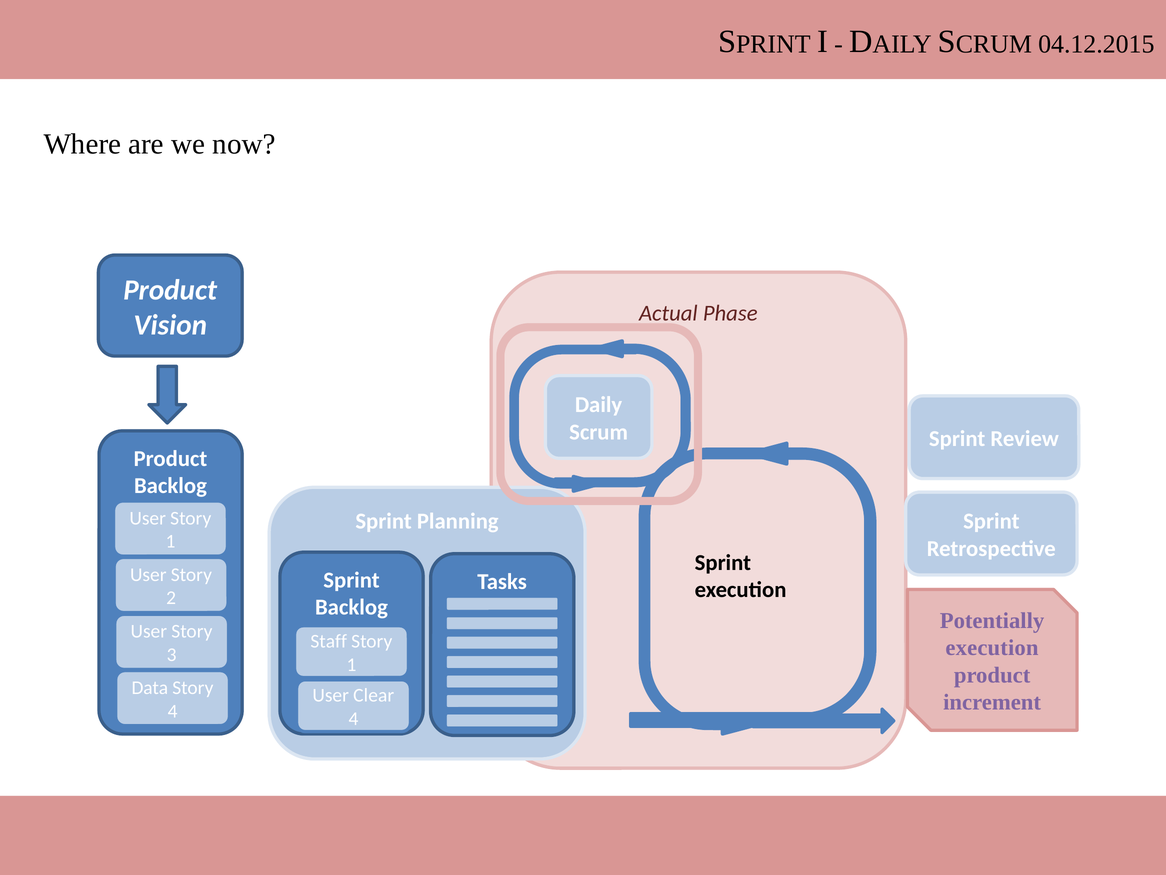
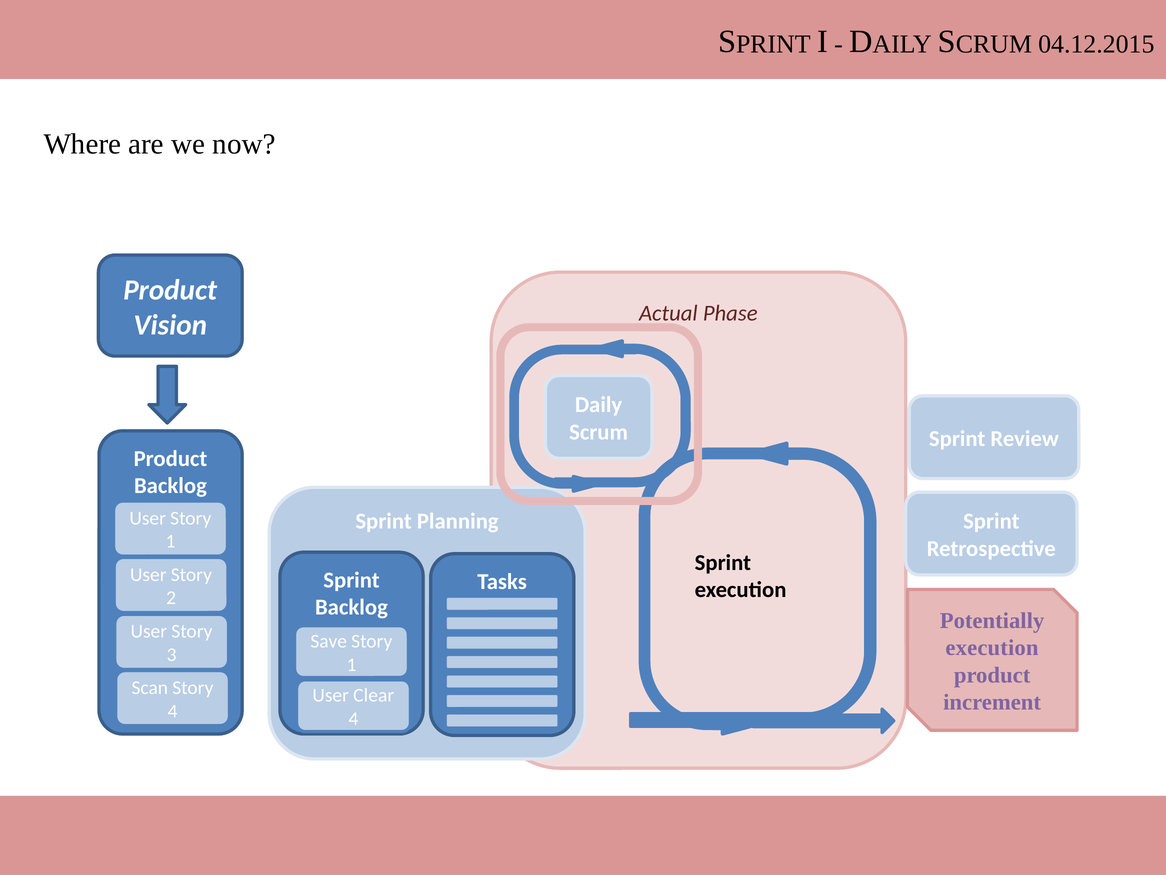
Staff: Staff -> Save (329, 641)
Data: Data -> Scan (150, 687)
